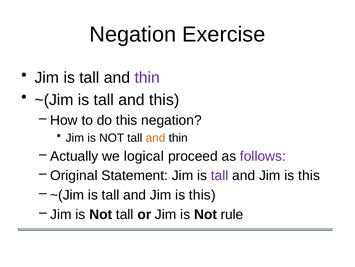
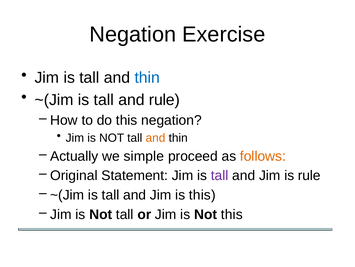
thin colour: purple -> blue (147, 77)
and this: this -> rule (164, 100)
logical: logical -> simple (144, 156)
follows colour: purple -> orange (263, 156)
this: this -> rule (309, 175)
Not rule: rule -> this (232, 214)
